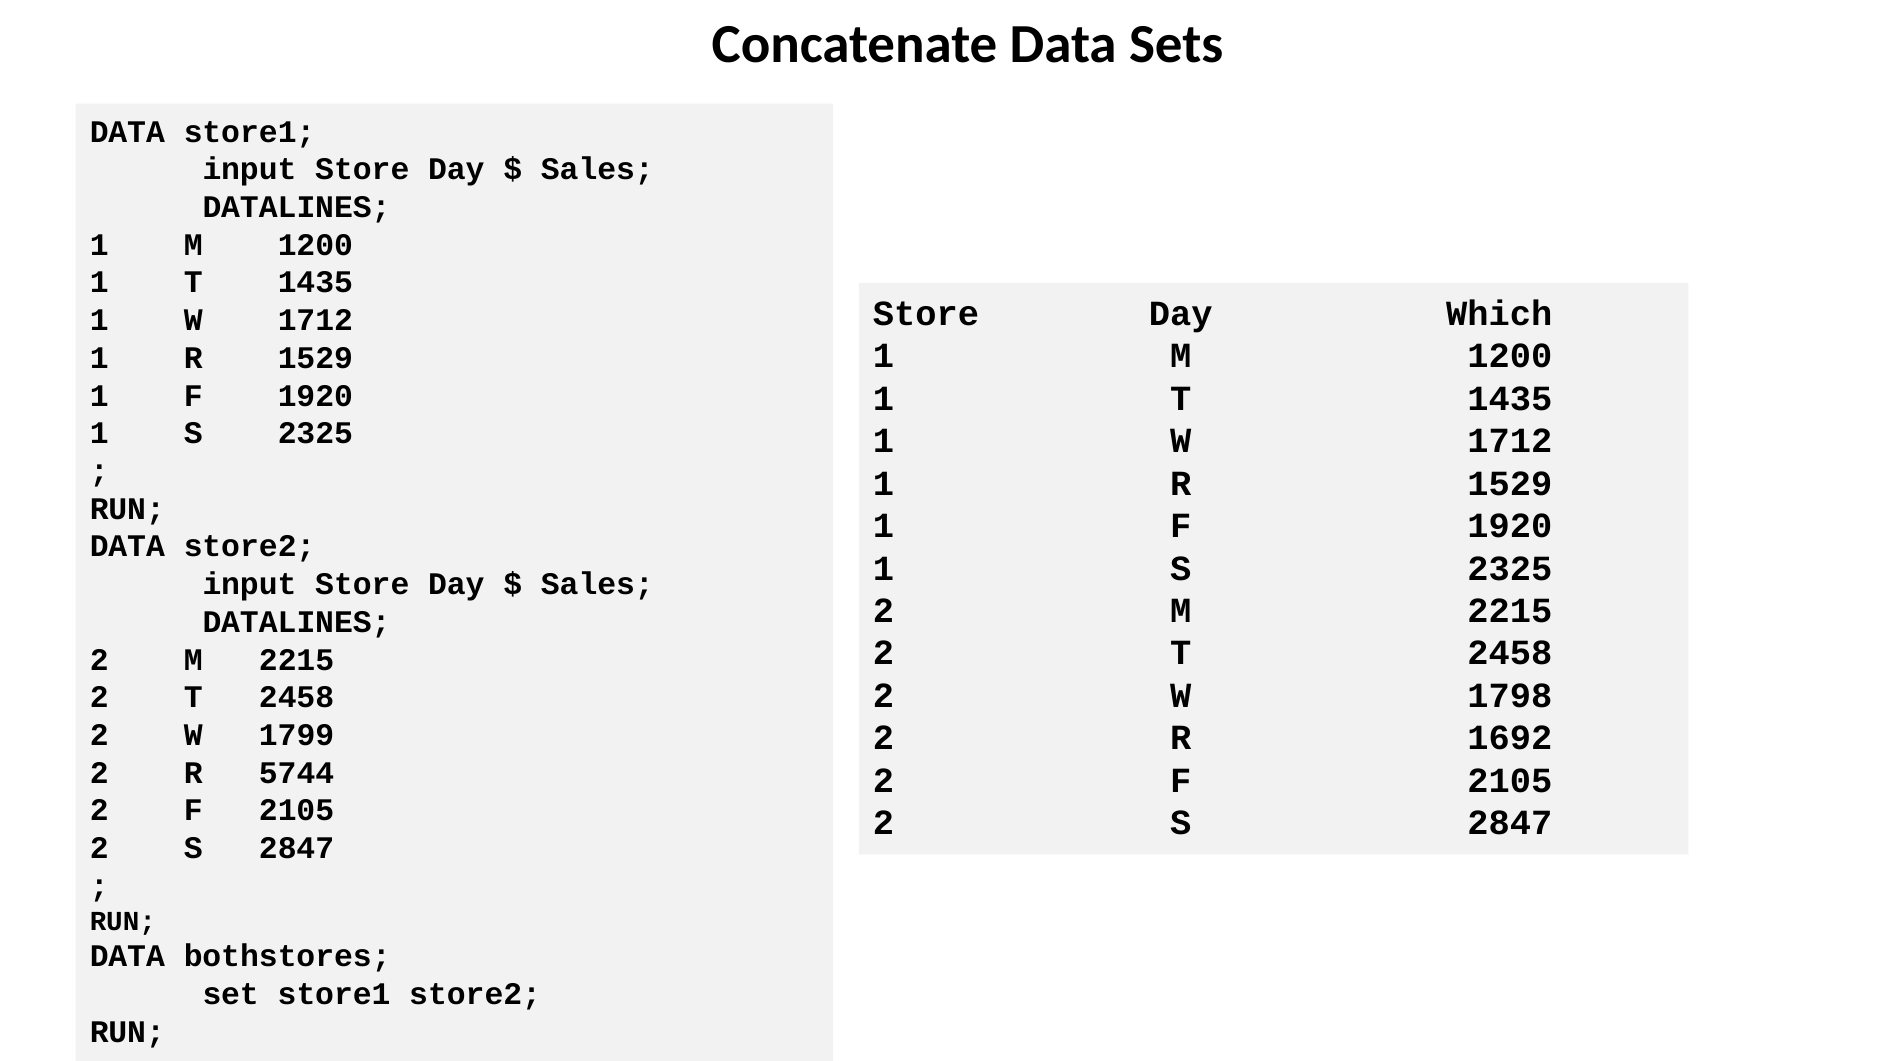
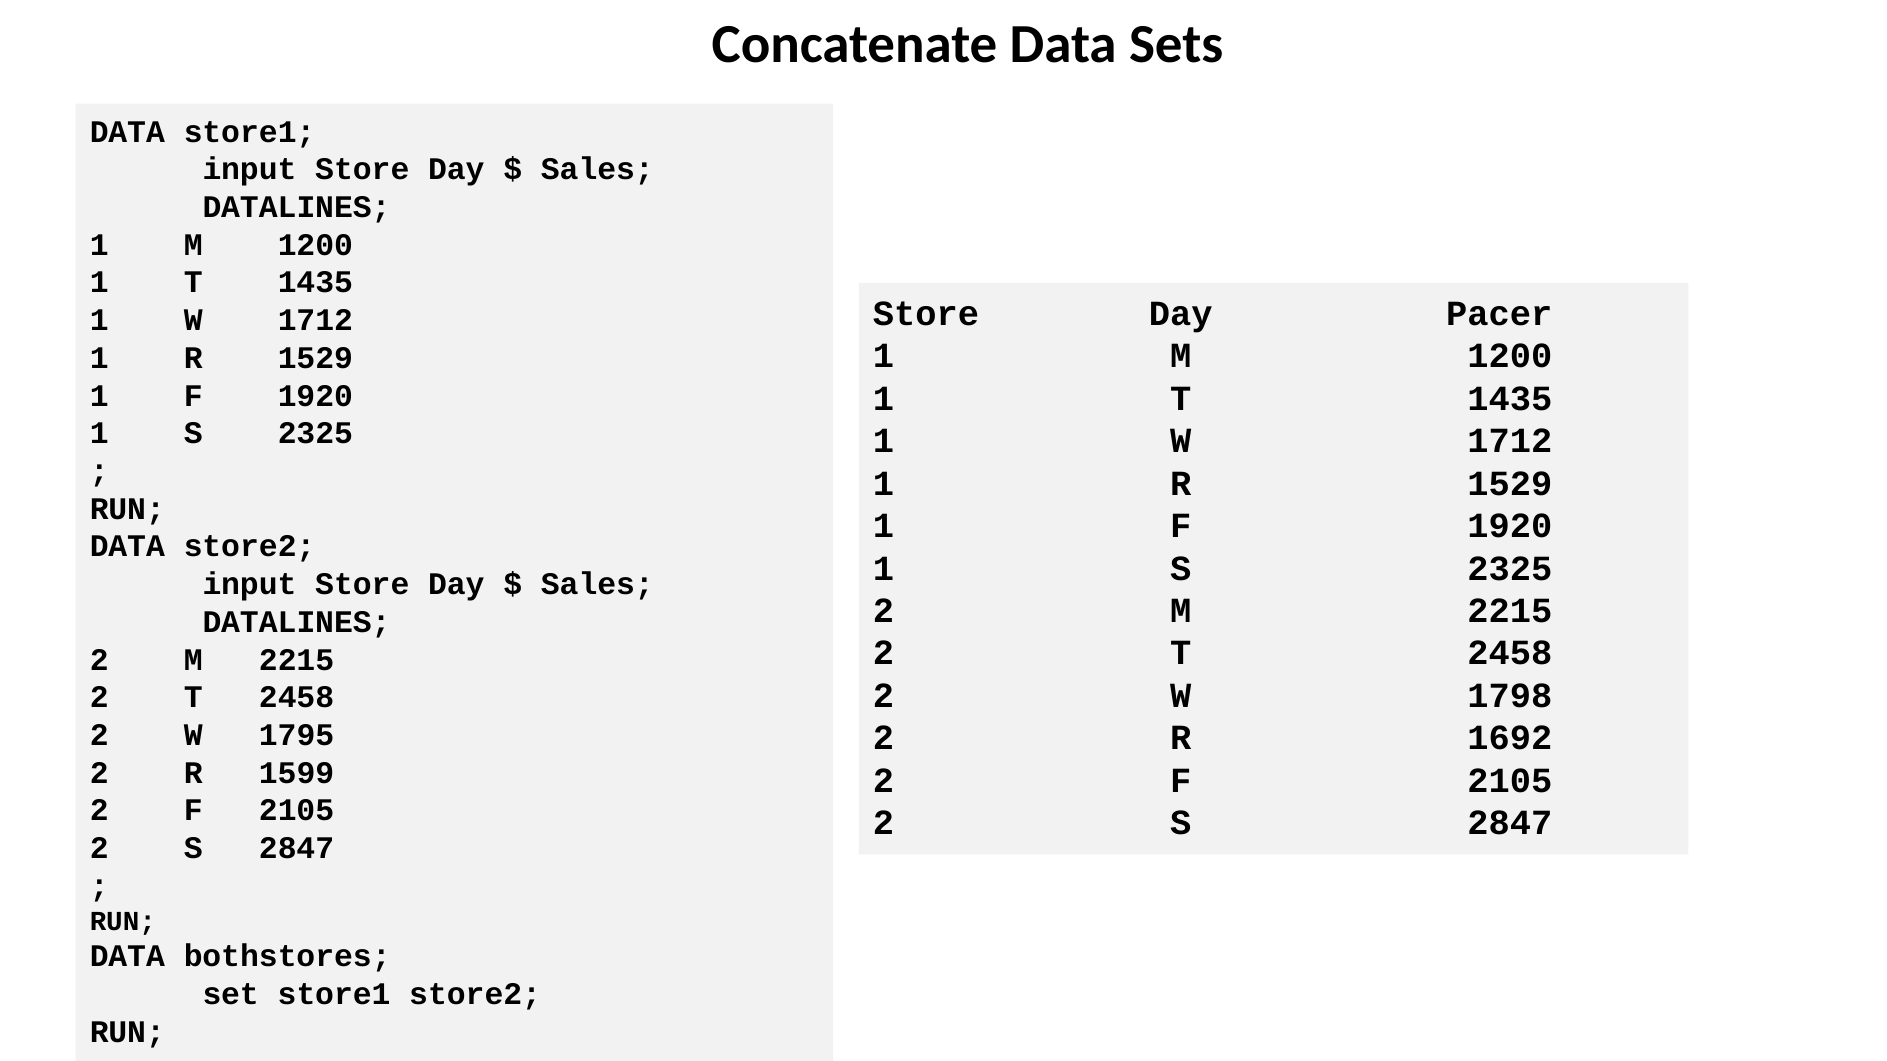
Which: Which -> Pacer (1499, 314)
1799: 1799 -> 1795 (297, 735)
5744: 5744 -> 1599 (297, 773)
